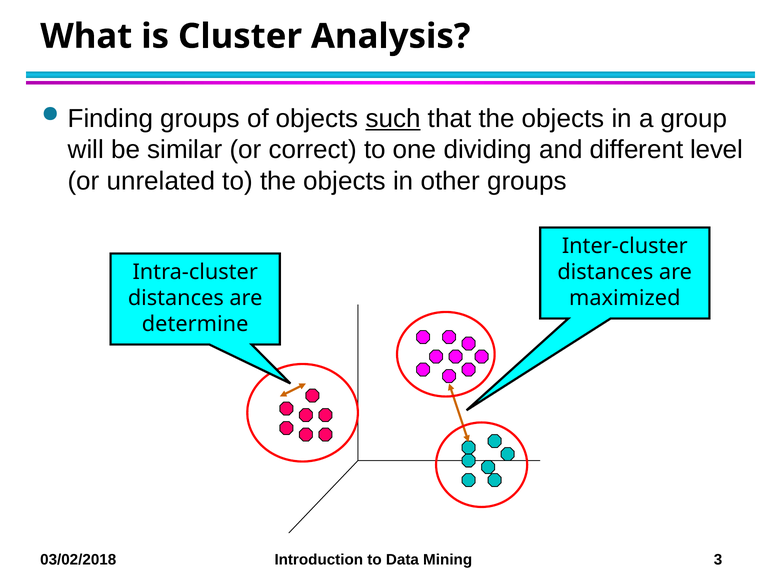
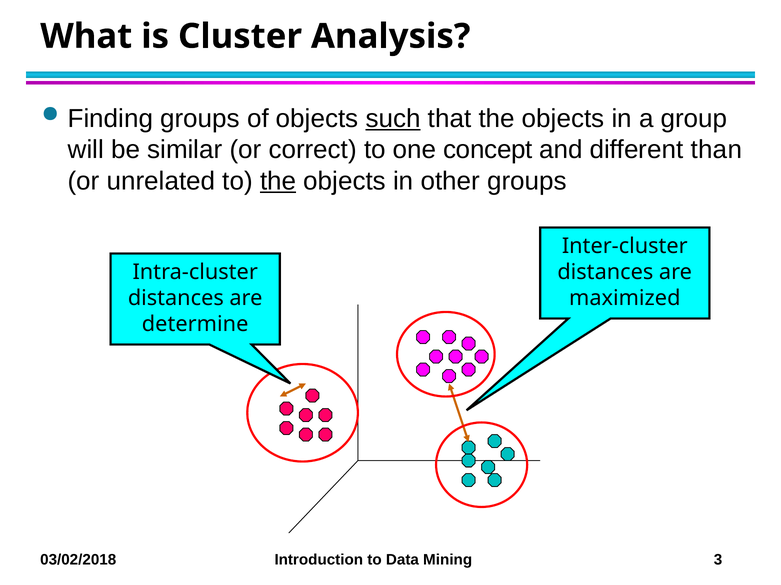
dividing: dividing -> concept (488, 150)
level: level -> than (716, 150)
the underline: none -> present (278, 181)
